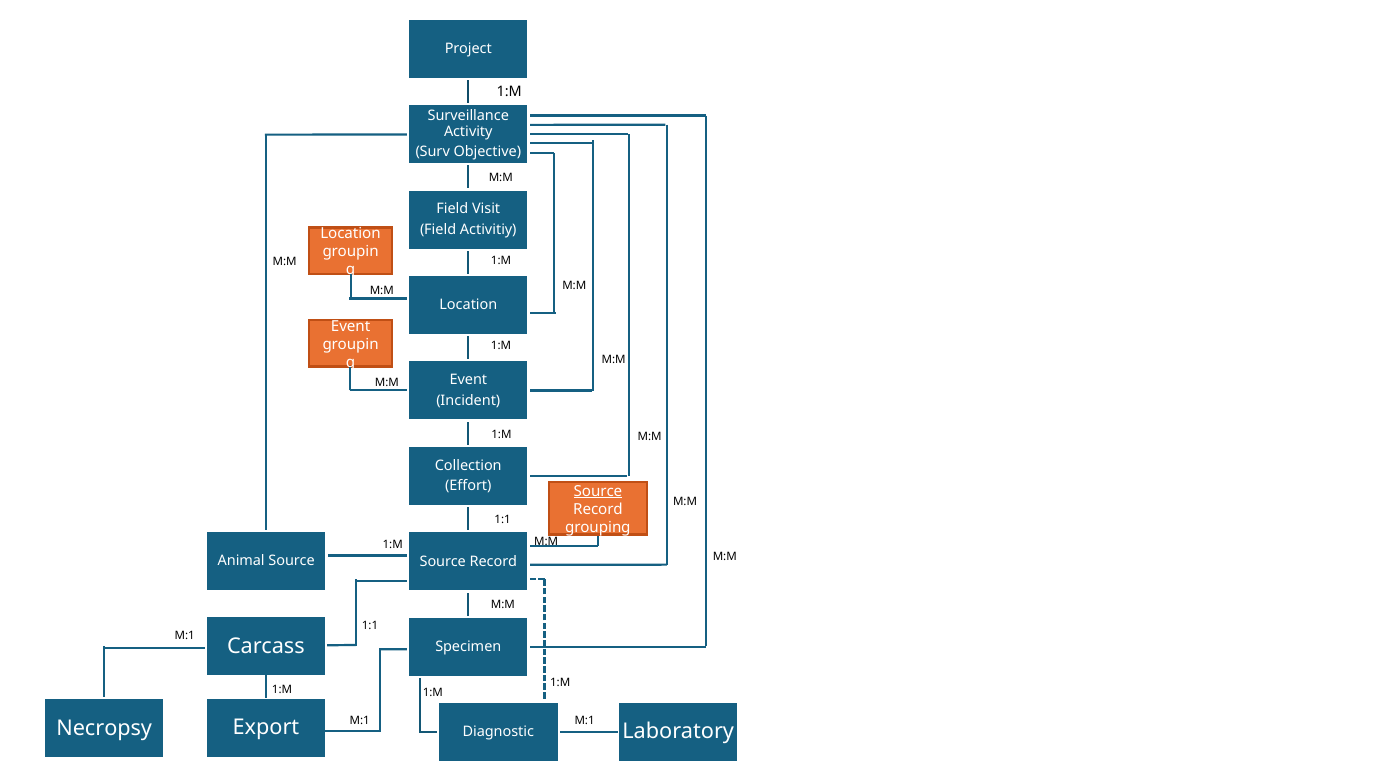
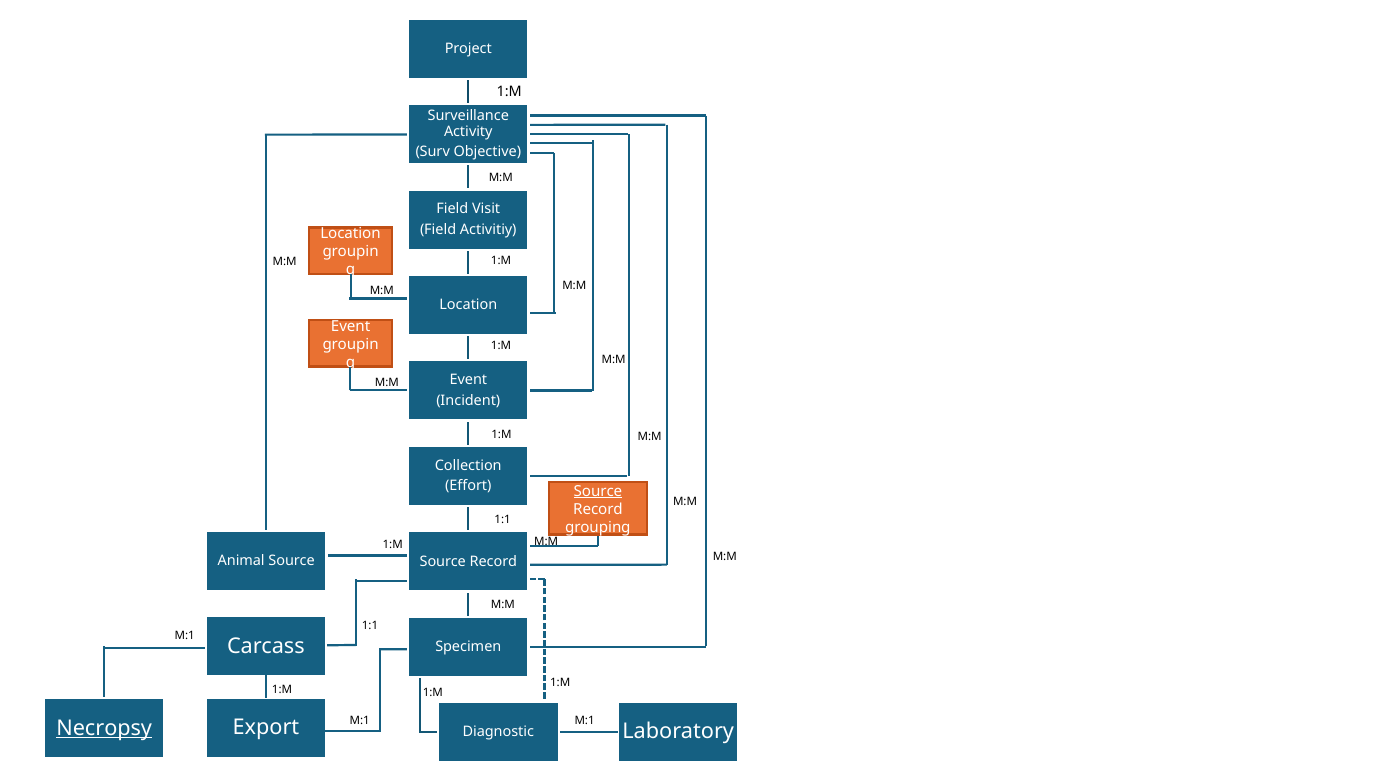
Necropsy underline: none -> present (104, 729)
